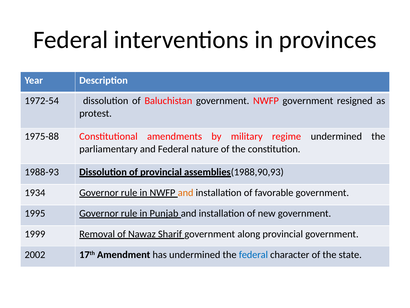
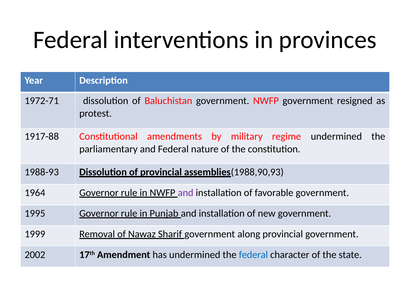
1972-54: 1972-54 -> 1972-71 (42, 101)
1975-88: 1975-88 -> 1917-88 (42, 136)
1934: 1934 -> 1964 (35, 192)
and colour: orange -> purple (186, 192)
